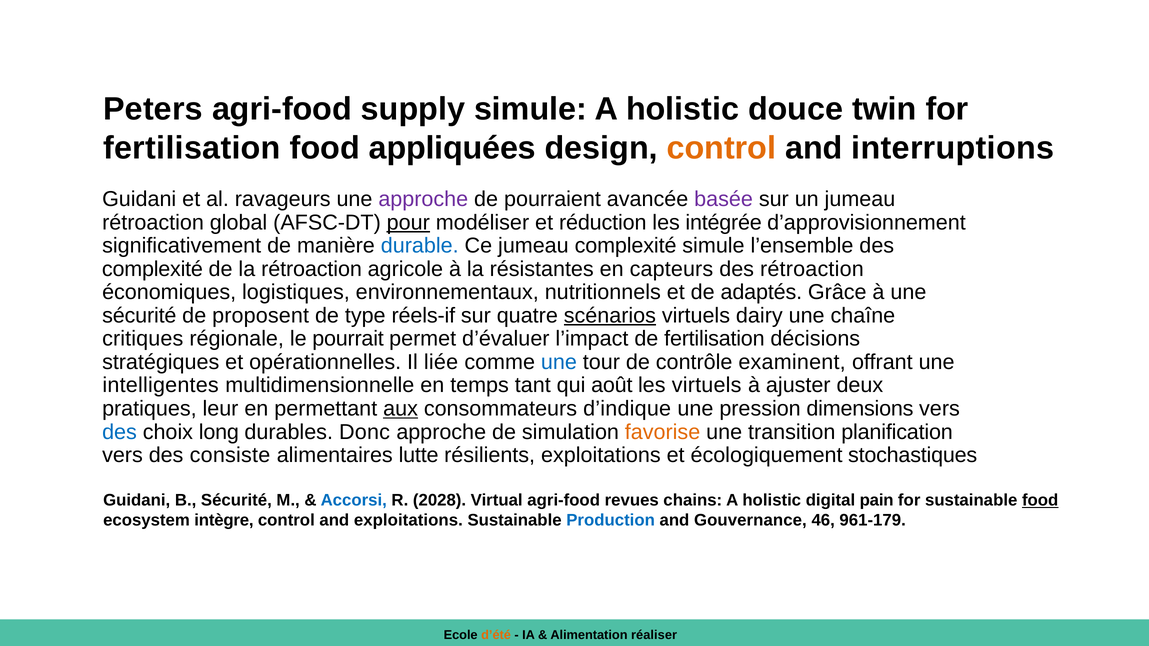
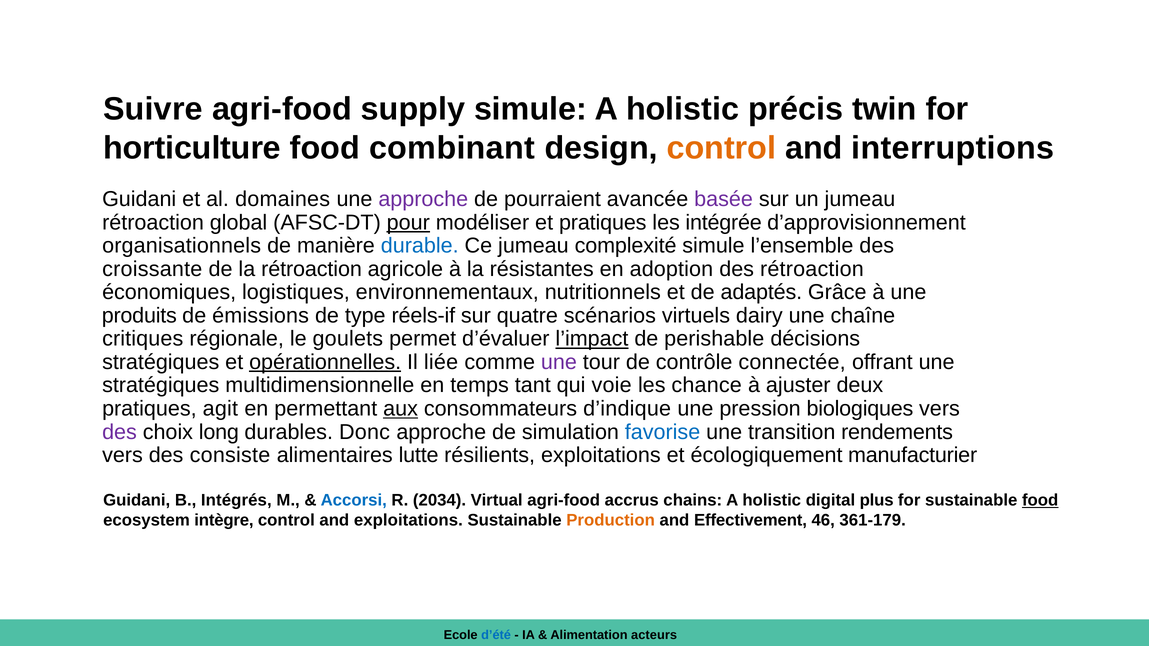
Peters: Peters -> Suivre (153, 109)
douce: douce -> précis (796, 109)
fertilisation: fertilisation -> horticulture (192, 148)
appliquées: appliquées -> combinant (452, 148)
ravageurs: ravageurs -> domaines (283, 199)
et réduction: réduction -> pratiques (603, 223)
significativement: significativement -> organisationnels (182, 246)
complexité: complexité -> croissante (152, 269)
capteurs: capteurs -> adoption (671, 269)
sécurité: sécurité -> produits (139, 316)
proposent: proposent -> émissions (261, 316)
scénarios underline: present -> none (610, 316)
pourrait: pourrait -> goulets (348, 339)
l’impact underline: none -> present (592, 339)
de fertilisation: fertilisation -> perishable (714, 339)
opérationnelles underline: none -> present (325, 362)
une colour: blue -> purple (559, 362)
examinent: examinent -> connectée (792, 362)
intelligentes: intelligentes -> stratégiques (161, 386)
août: août -> voie (612, 386)
les virtuels: virtuels -> chance (707, 386)
leur: leur -> agit (220, 409)
dimensions: dimensions -> biologiques (860, 409)
des colour: blue -> purple (119, 432)
favorise colour: orange -> blue (663, 432)
planification: planification -> rendements (897, 432)
stochastiques: stochastiques -> manufacturier (913, 455)
B Sécurité: Sécurité -> Intégrés (236, 501)
2028: 2028 -> 2034 (440, 501)
revues: revues -> accrus (632, 501)
pain: pain -> plus (877, 501)
Production colour: blue -> orange (611, 521)
Gouvernance: Gouvernance -> Effectivement (750, 521)
961-179: 961-179 -> 361-179 (873, 521)
d’été colour: orange -> blue (496, 635)
réaliser: réaliser -> acteurs (654, 635)
